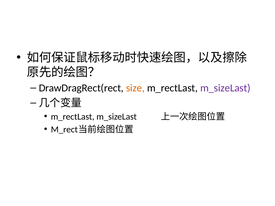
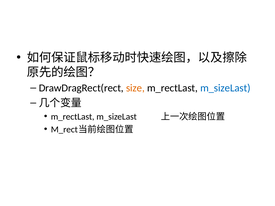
m_sizeLast colour: purple -> blue (225, 88)
